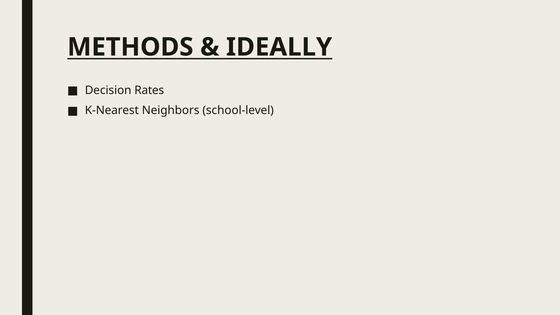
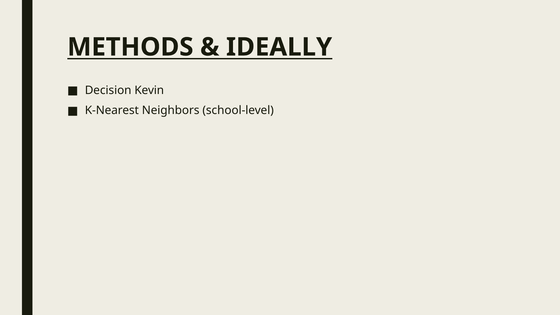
Rates: Rates -> Kevin (149, 90)
